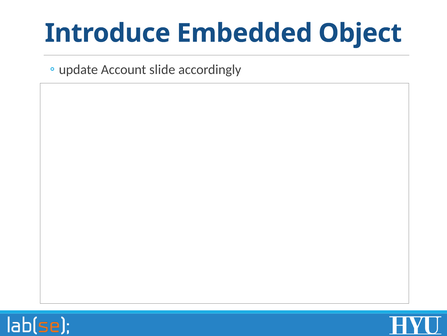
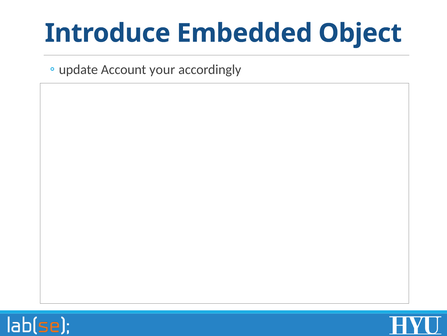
slide: slide -> your (162, 69)
